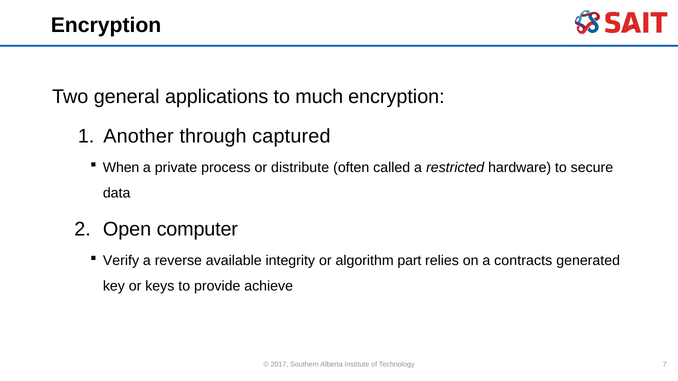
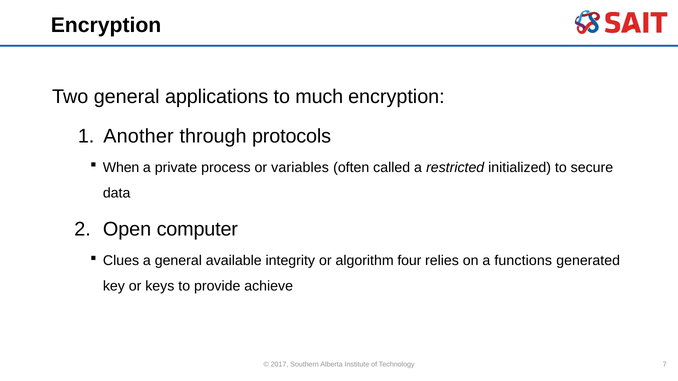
captured: captured -> protocols (292, 136)
distribute: distribute -> variables (300, 168)
hardware: hardware -> initialized (520, 168)
Verify: Verify -> Clues (121, 261)
a reverse: reverse -> general (178, 261)
part: part -> four (409, 261)
contracts: contracts -> functions (523, 261)
